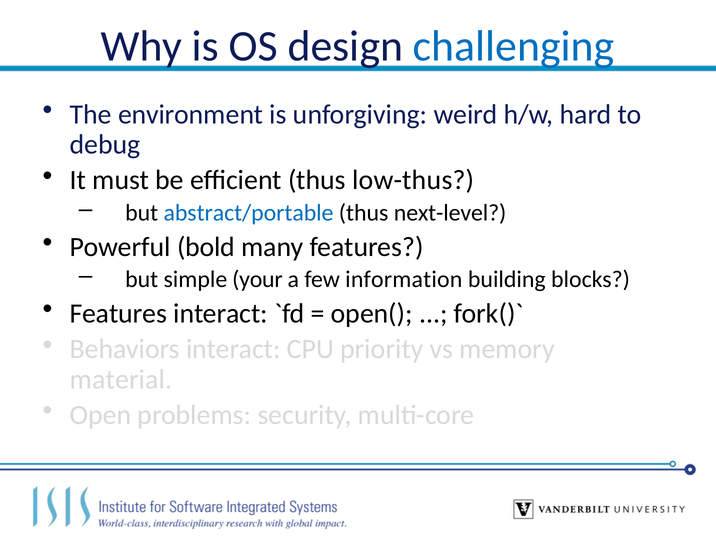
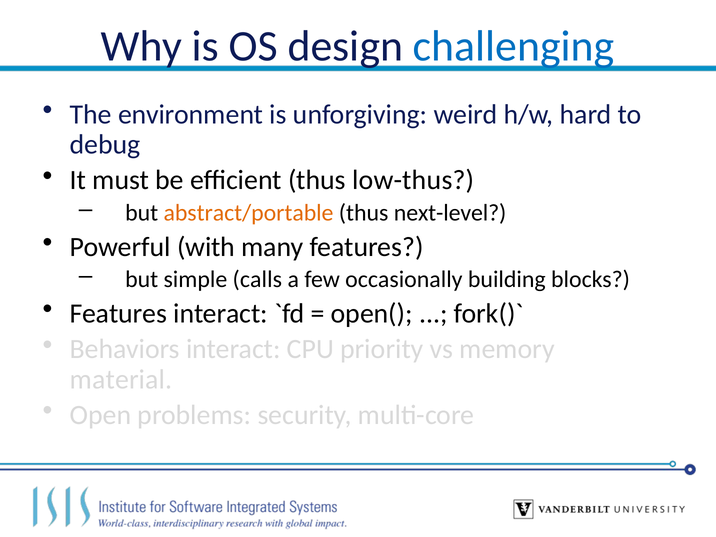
abstract/portable colour: blue -> orange (249, 213)
bold: bold -> with (206, 247)
your: your -> calls (257, 279)
information: information -> occasionally (404, 279)
